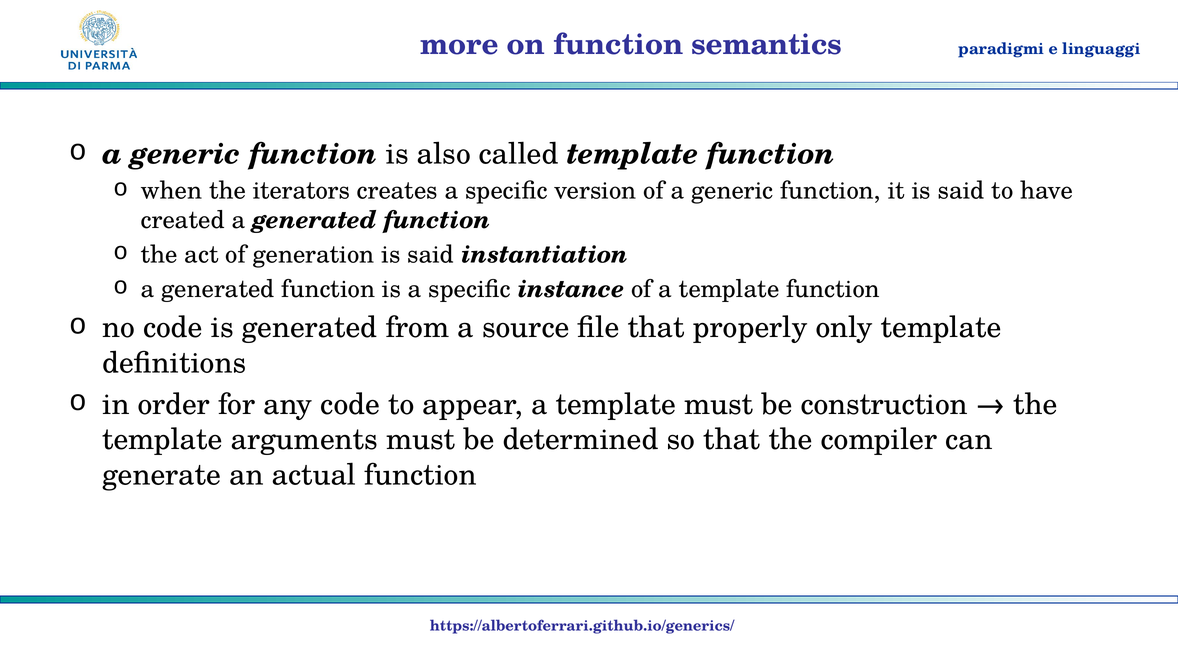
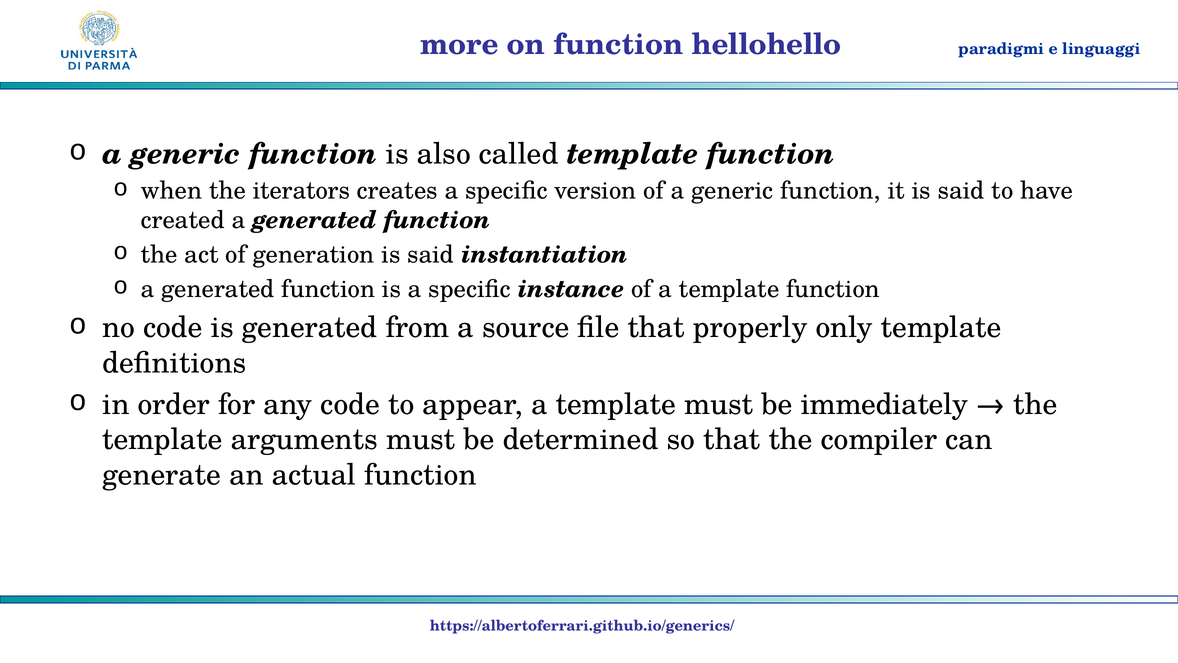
semantics: semantics -> hellohello (767, 45)
construction: construction -> immediately (884, 404)
